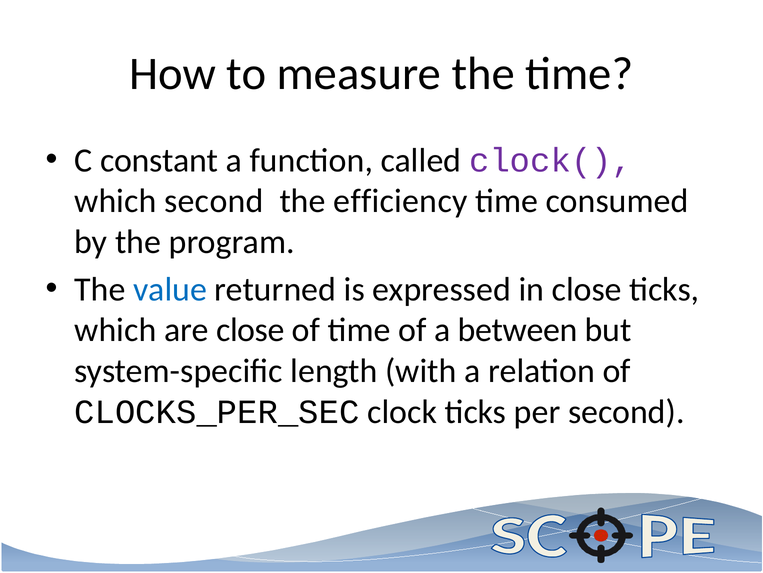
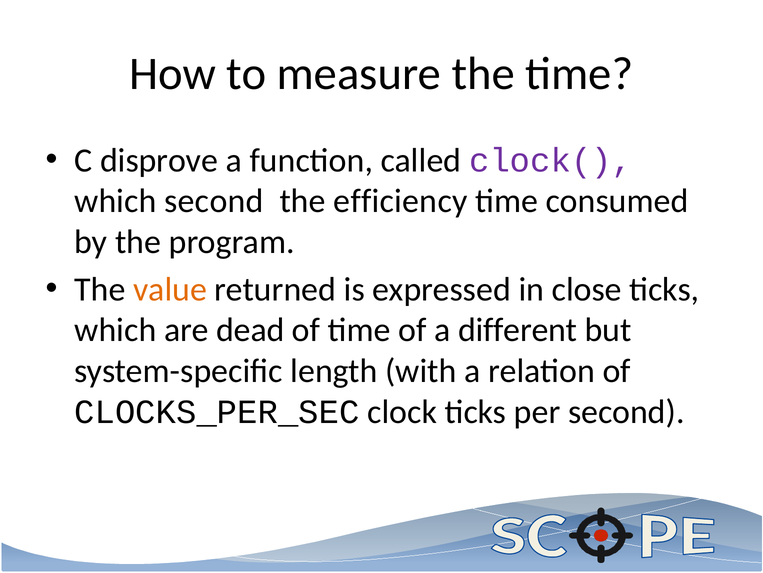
constant: constant -> disprove (159, 160)
value colour: blue -> orange (170, 289)
are close: close -> dead (250, 330)
between: between -> different (518, 330)
